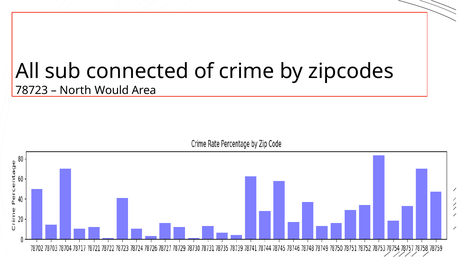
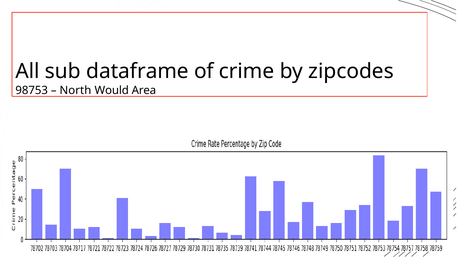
connected: connected -> dataframe (137, 71)
78723: 78723 -> 98753 (32, 90)
